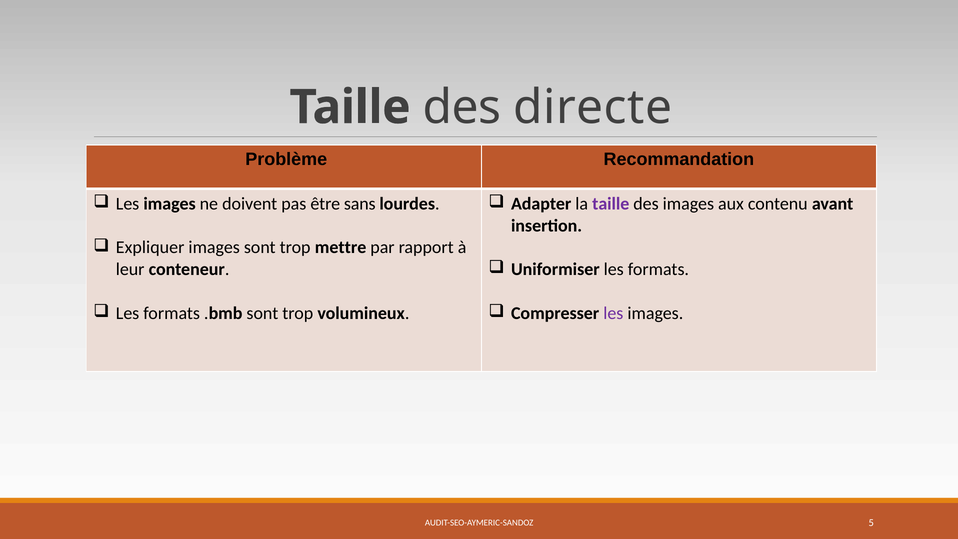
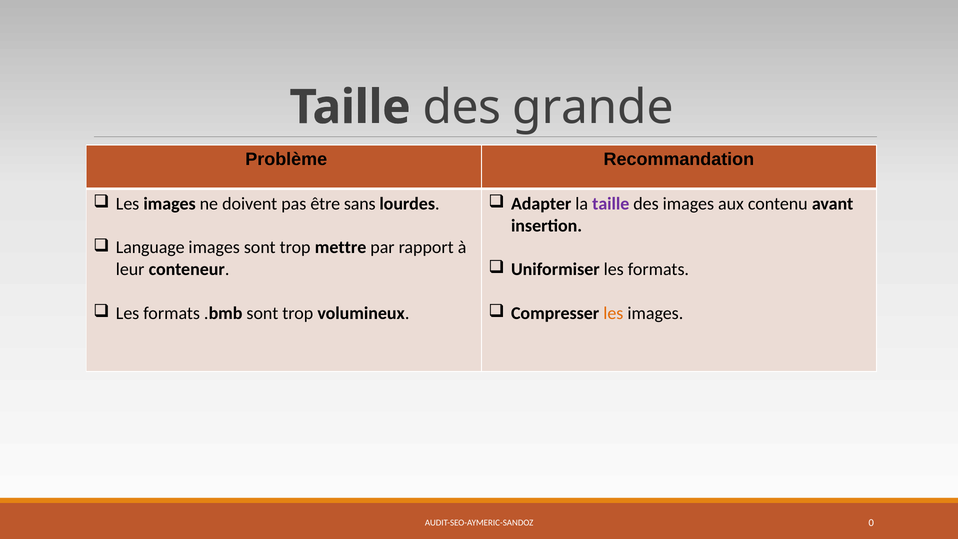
directe: directe -> grande (593, 107)
Expliquer: Expliquer -> Language (150, 247)
les colour: purple -> orange (613, 313)
5: 5 -> 0 (871, 523)
